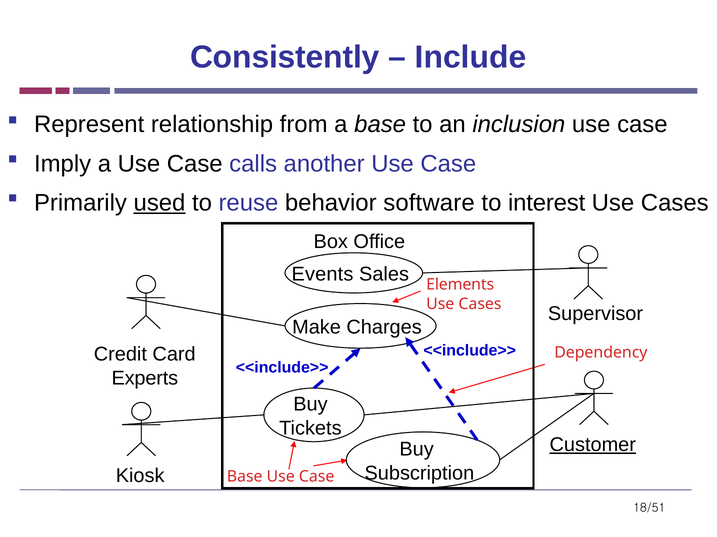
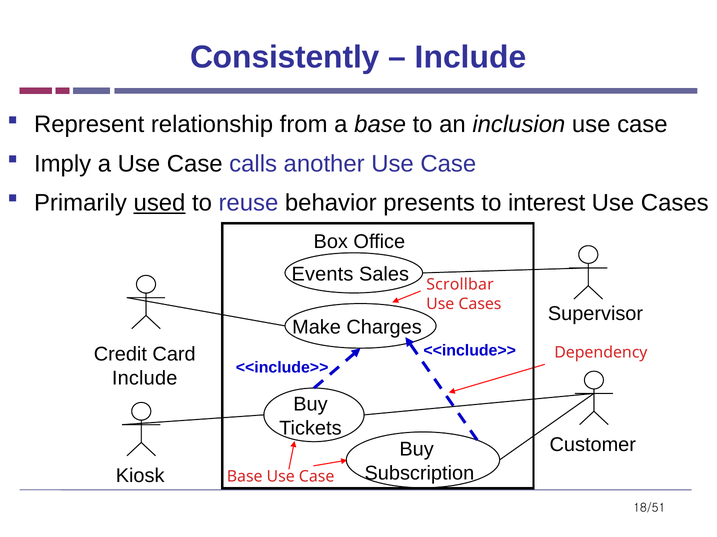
software: software -> presents (429, 203)
Elements: Elements -> Scrollbar (460, 285)
Experts: Experts -> Include (145, 379)
Customer underline: present -> none (593, 445)
